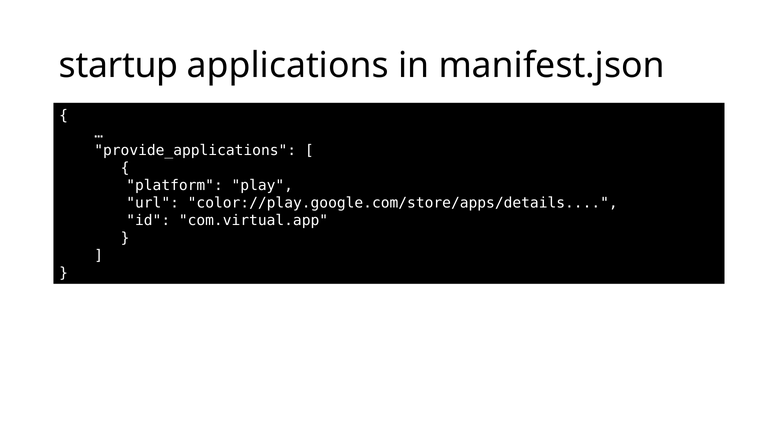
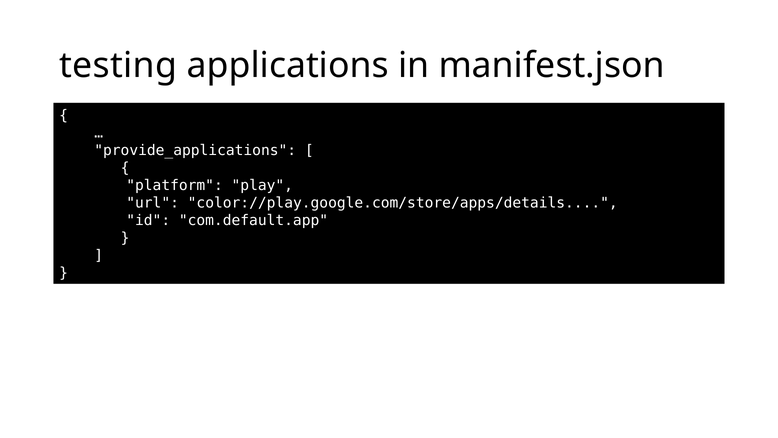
startup: startup -> testing (118, 65)
com.virtual.app: com.virtual.app -> com.default.app (253, 220)
